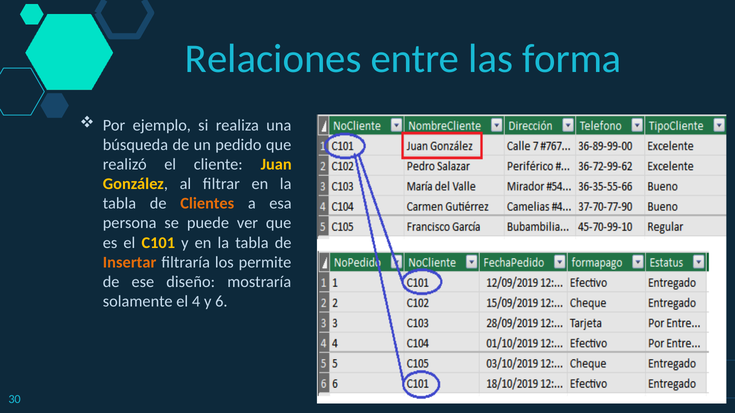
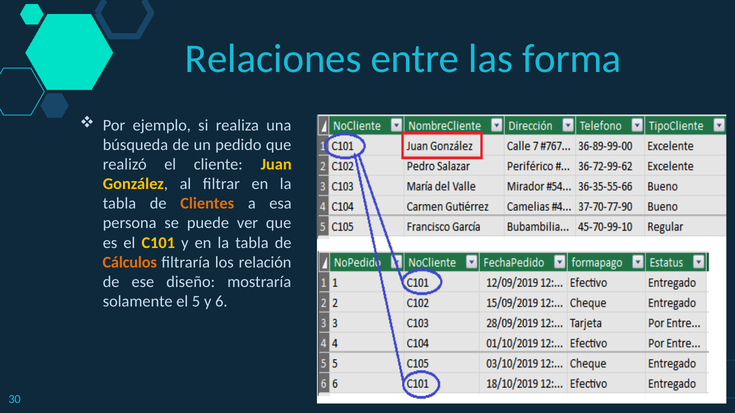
Insertar: Insertar -> Cálculos (130, 262)
permite: permite -> relación (265, 262)
4: 4 -> 5 (196, 302)
